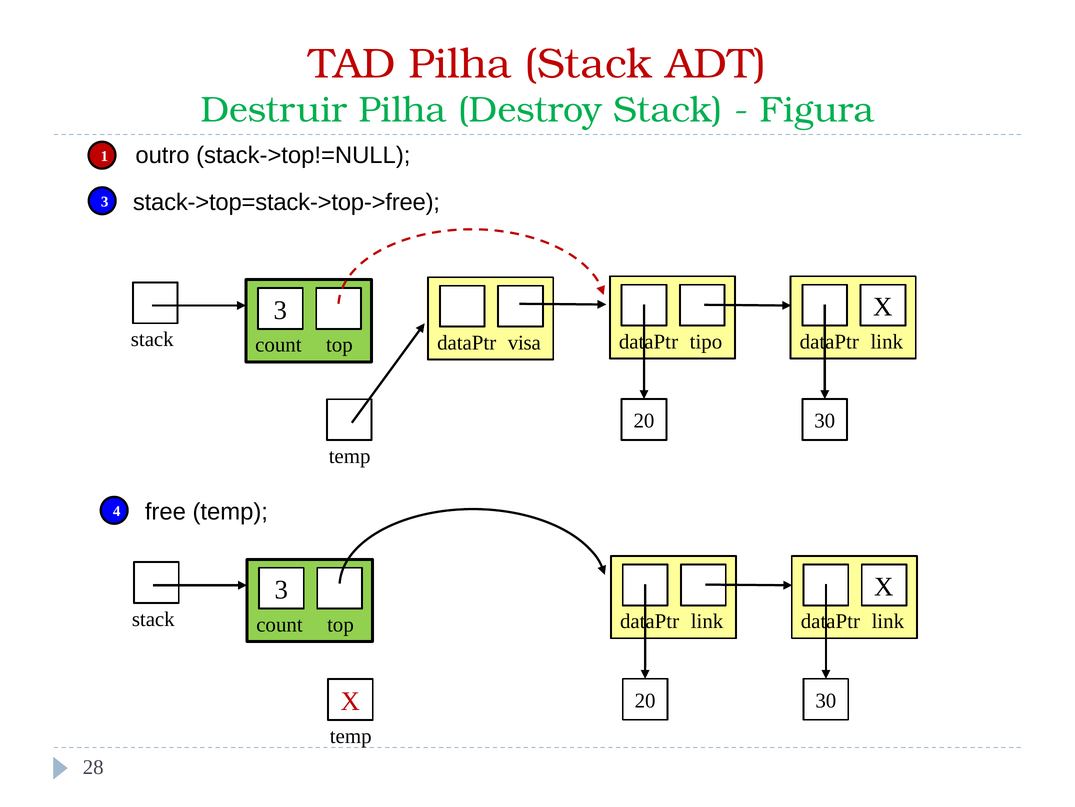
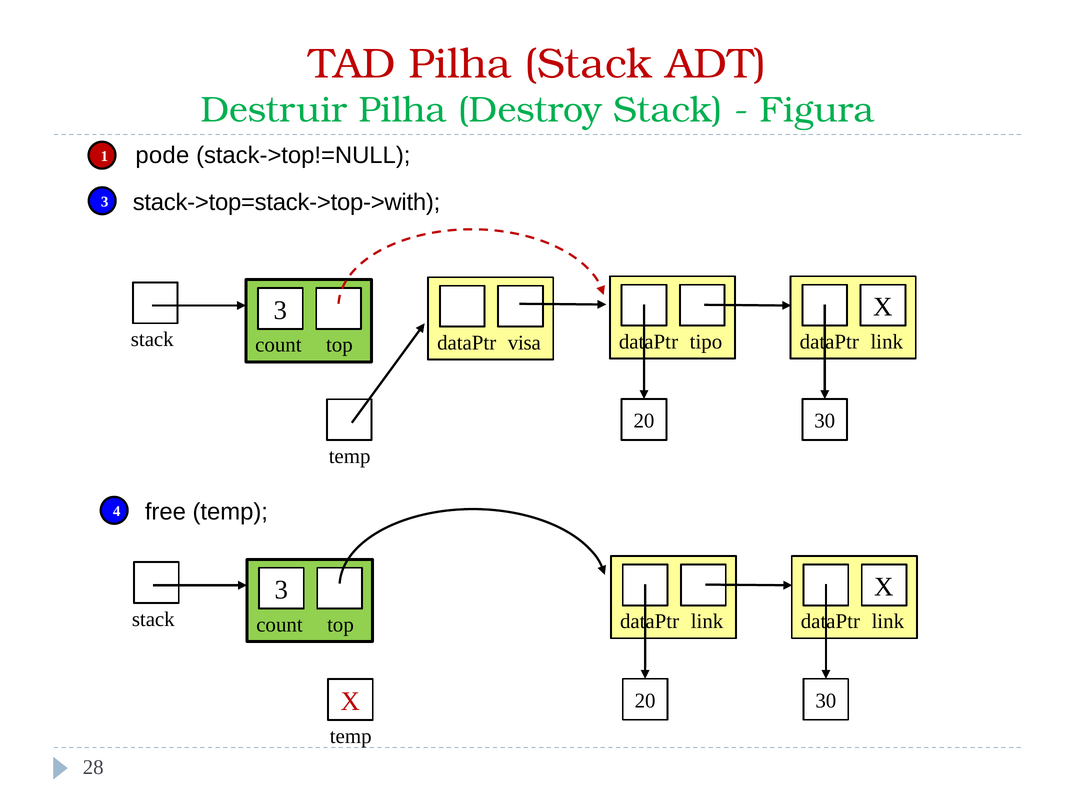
outro: outro -> pode (162, 155)
stack->top=stack->top->free: stack->top=stack->top->free -> stack->top=stack->top->with (286, 202)
